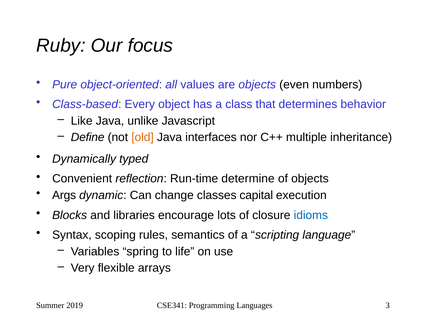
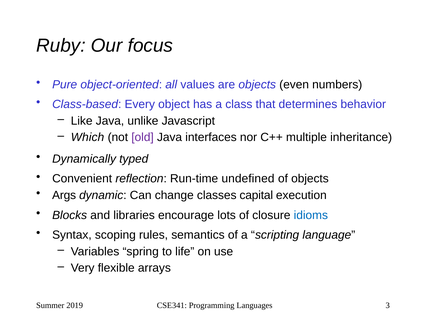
Define: Define -> Which (88, 138)
old colour: orange -> purple (143, 138)
determine: determine -> undefined (248, 179)
